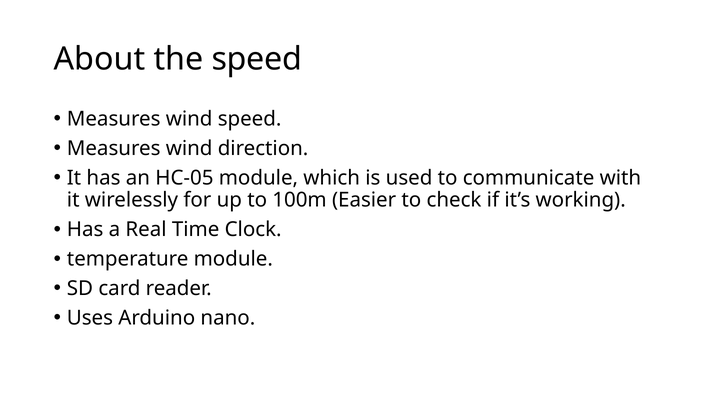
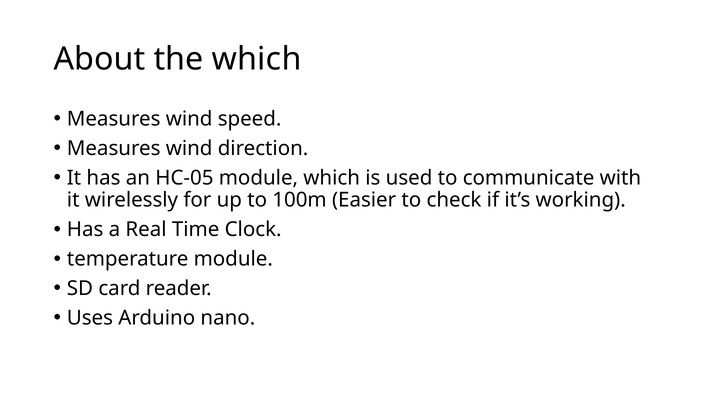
the speed: speed -> which (257, 59)
